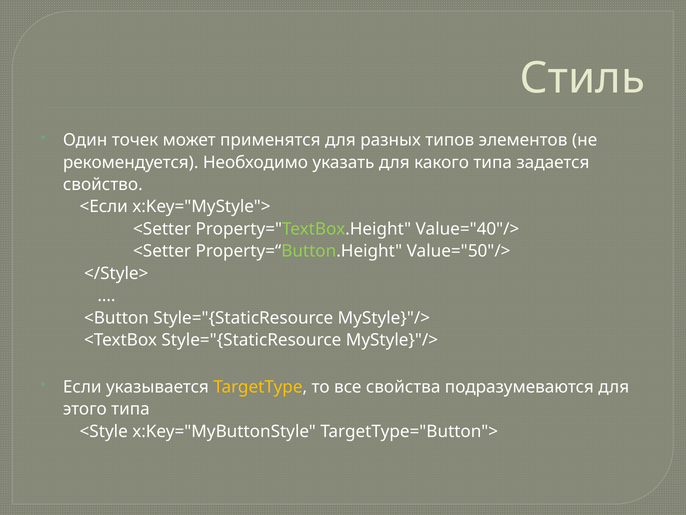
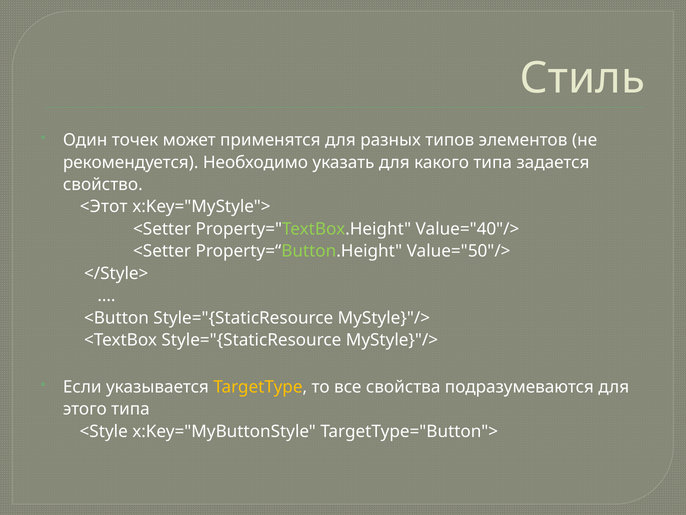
<Если: <Если -> <Этот (104, 207)
